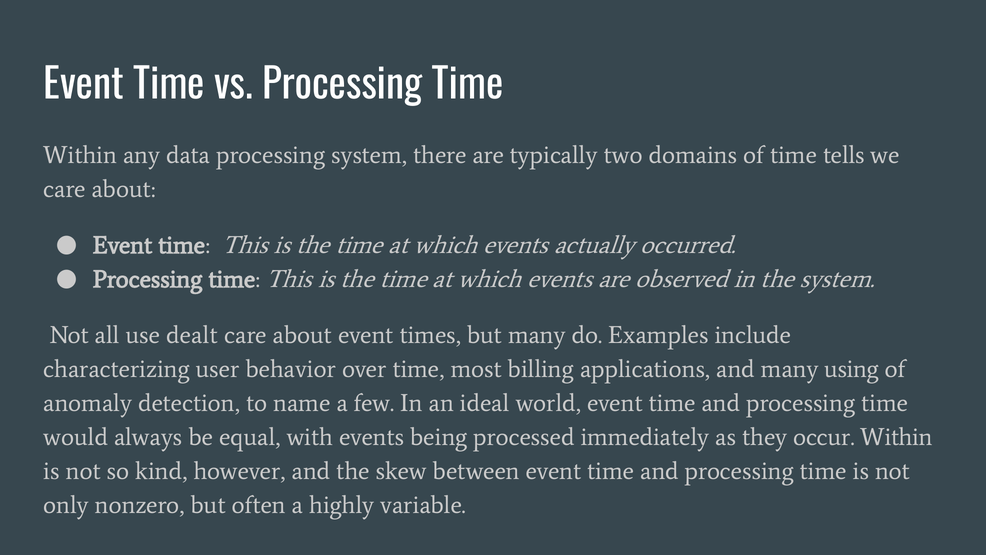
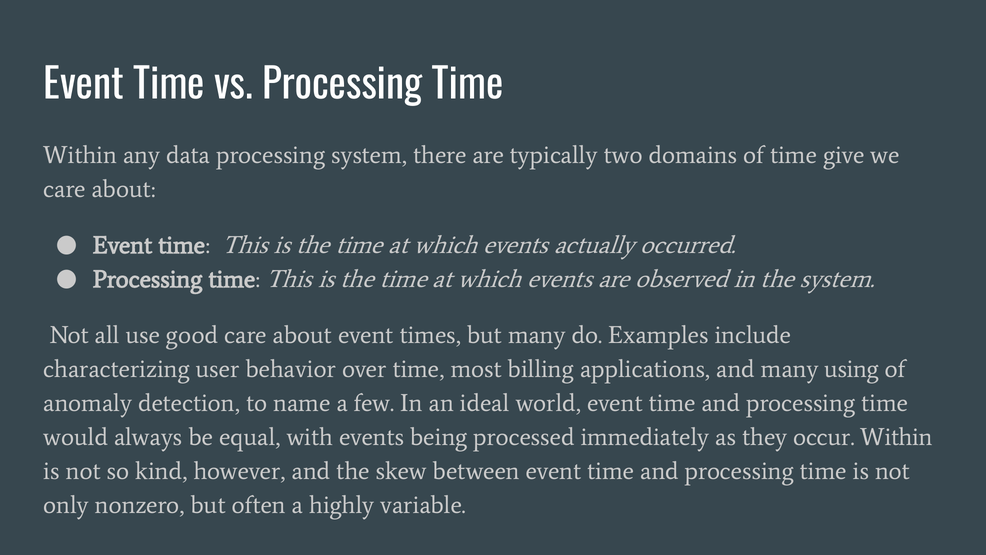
tells: tells -> give (844, 155)
dealt: dealt -> good (192, 335)
